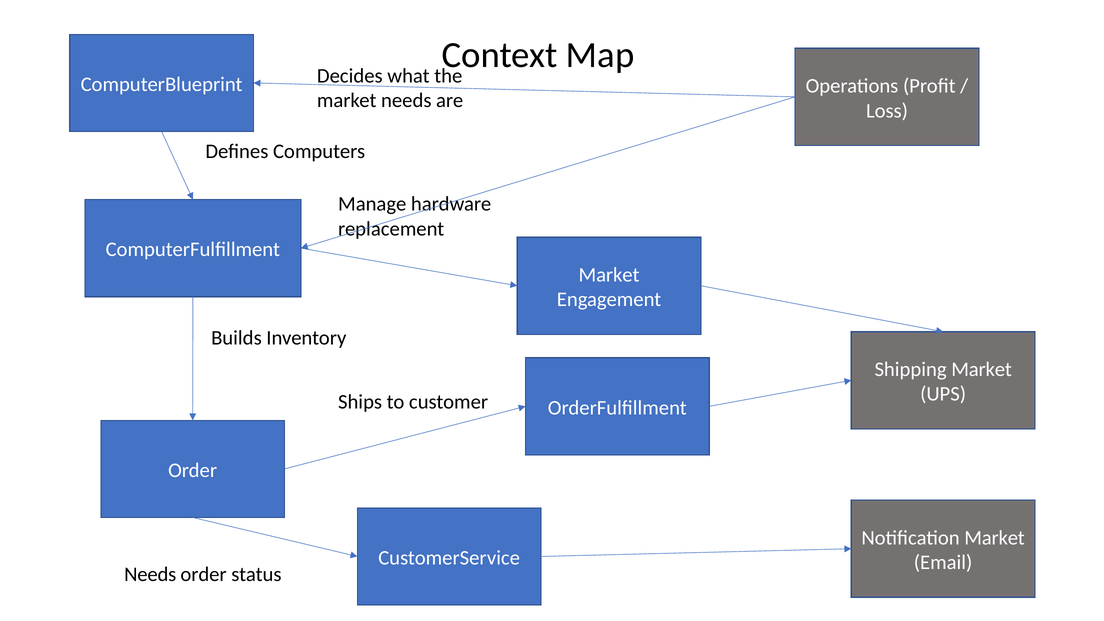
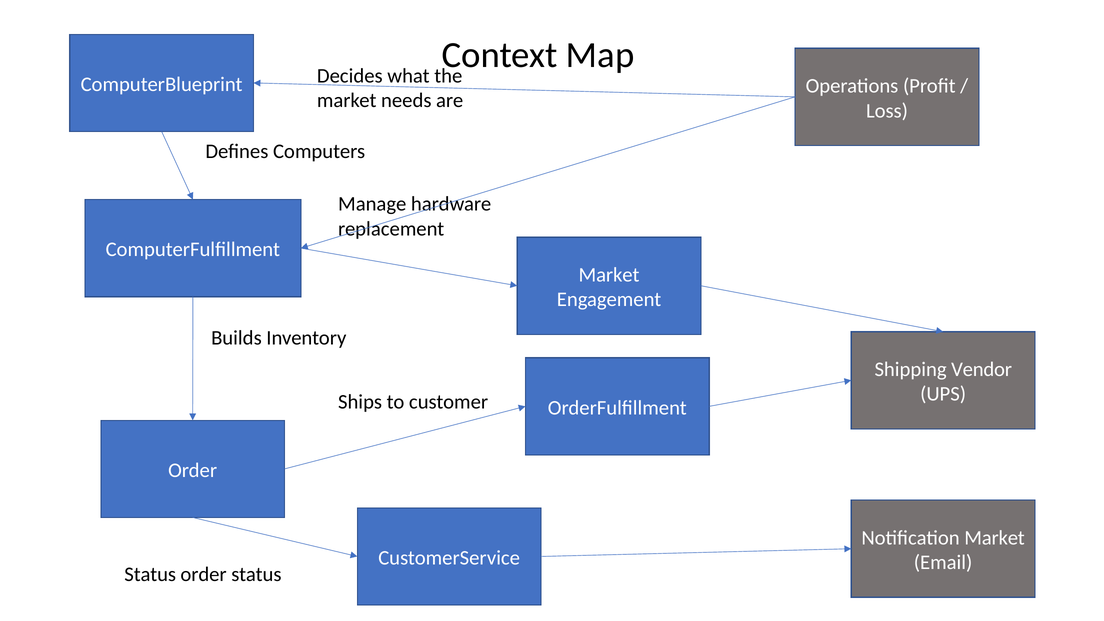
Shipping Market: Market -> Vendor (982, 369)
Needs: Needs -> Status (150, 574)
